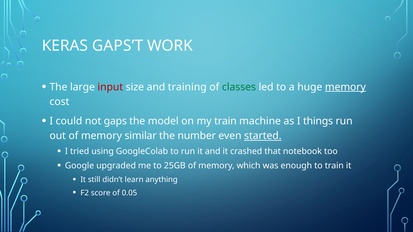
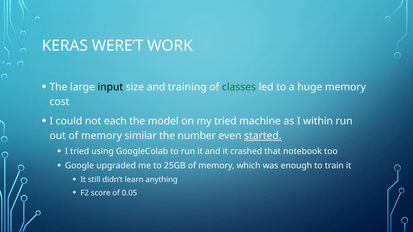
GAPS’T: GAPS’T -> WERE’T (118, 46)
input colour: red -> black (110, 87)
memory underline: present -> none (345, 87)
gaps: gaps -> each (115, 121)
my train: train -> tried (225, 121)
things: things -> within (318, 121)
